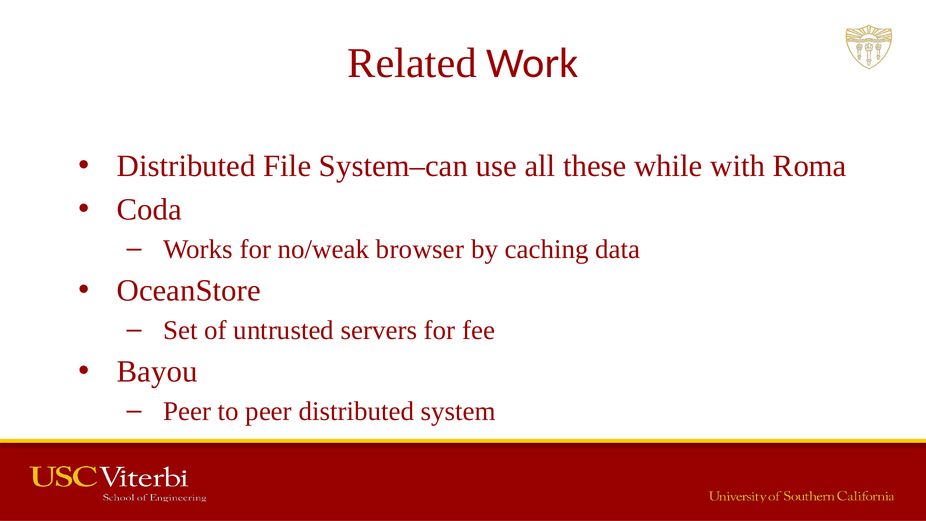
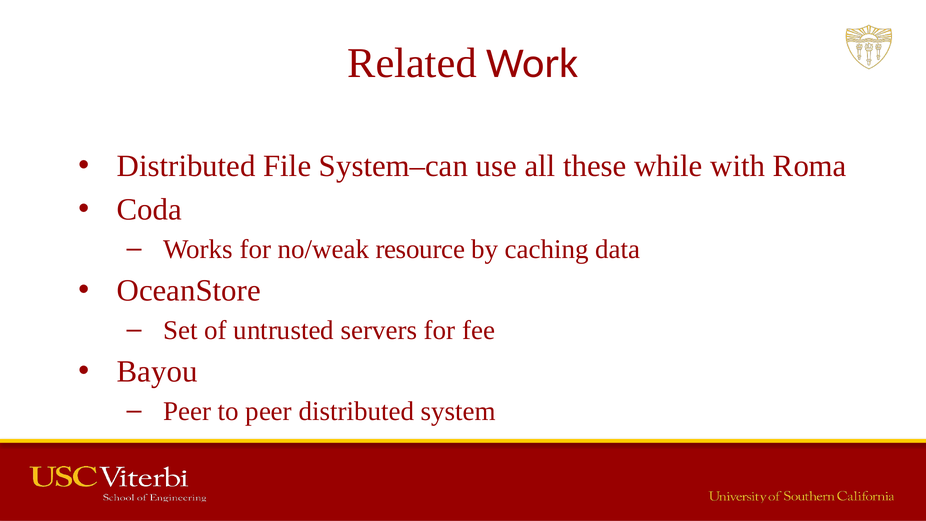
browser: browser -> resource (420, 249)
